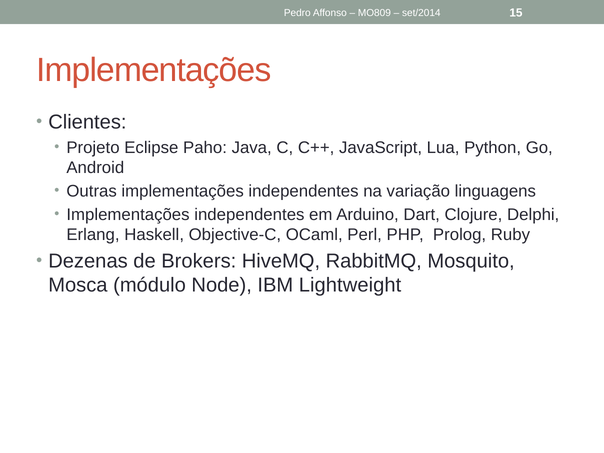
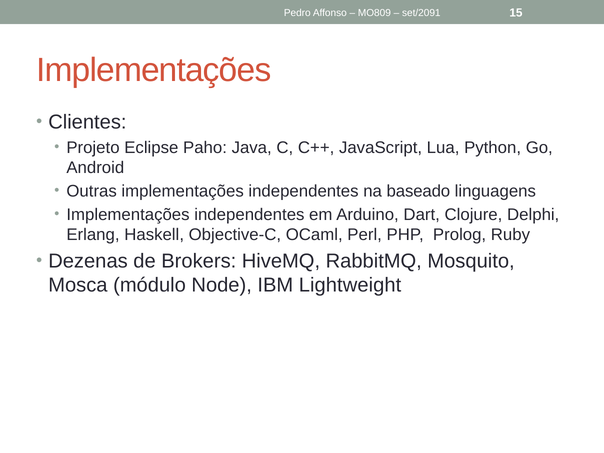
set/2014: set/2014 -> set/2091 (421, 13)
variação: variação -> baseado (418, 191)
